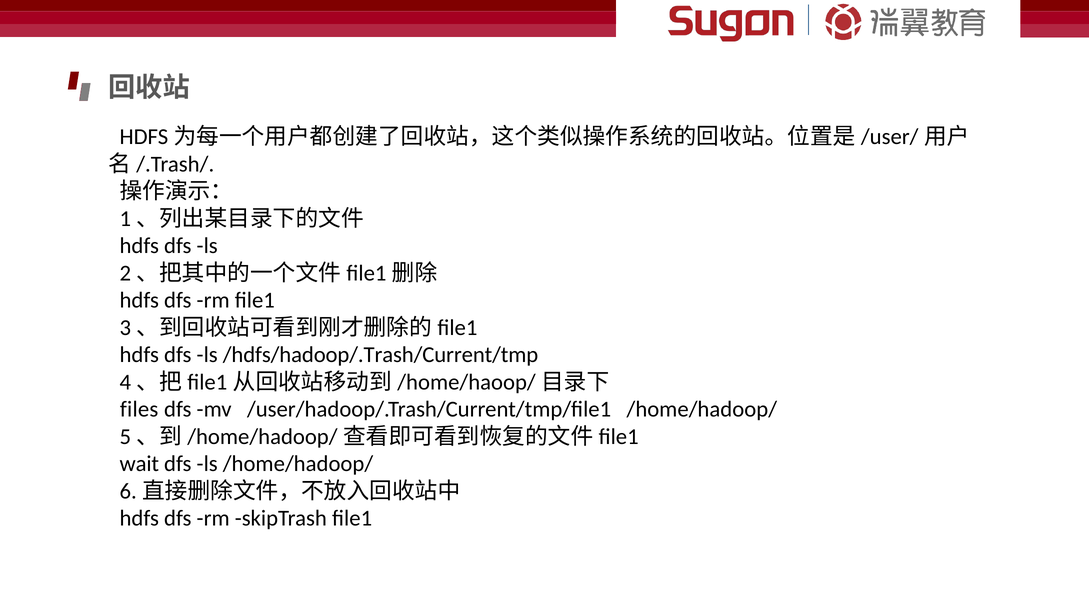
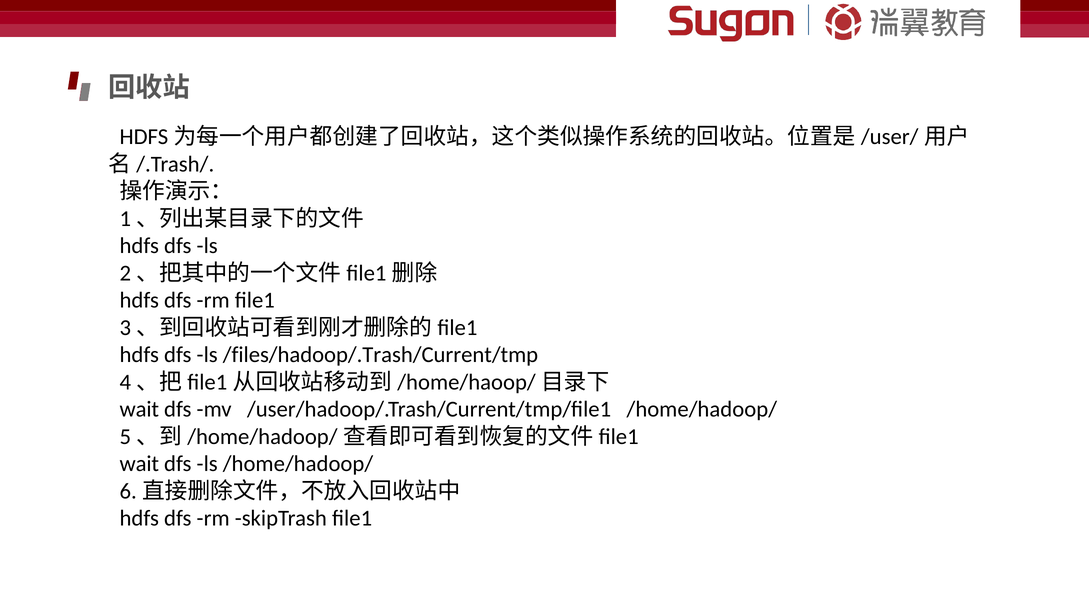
/hdfs/hadoop/.Trash/Current/tmp: /hdfs/hadoop/.Trash/Current/tmp -> /files/hadoop/.Trash/Current/tmp (380, 355)
files: files -> wait (139, 409)
